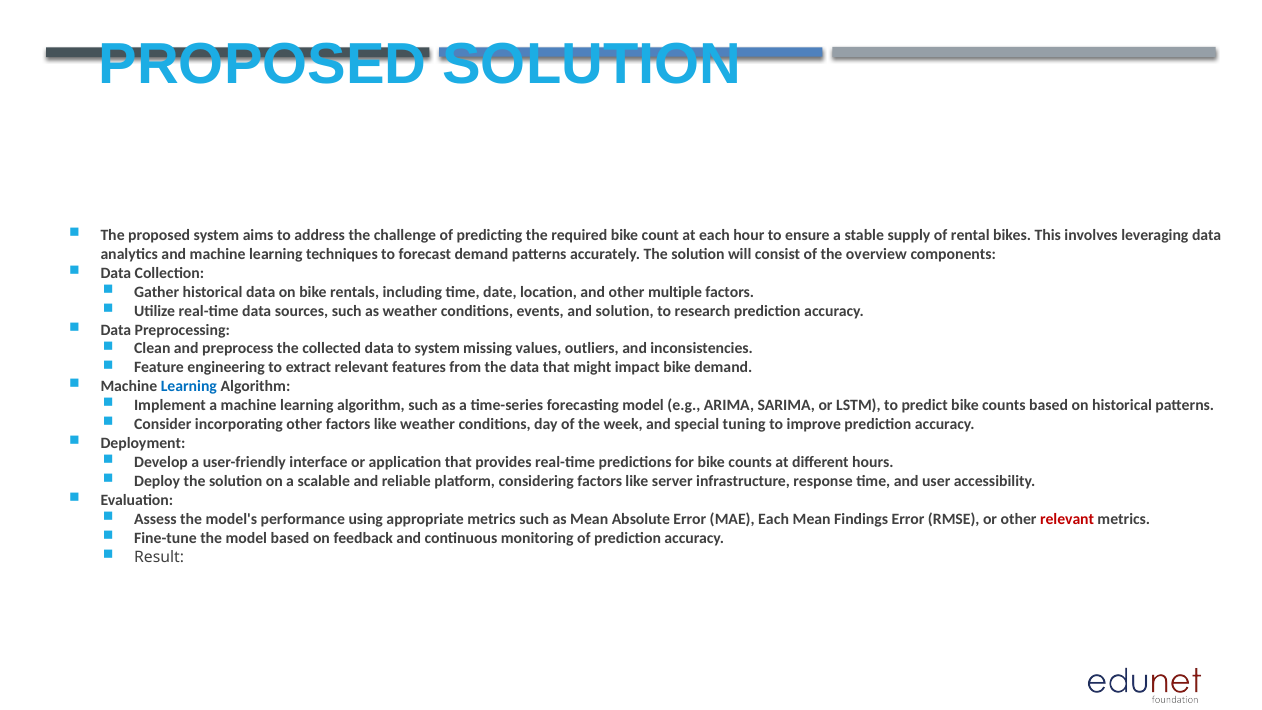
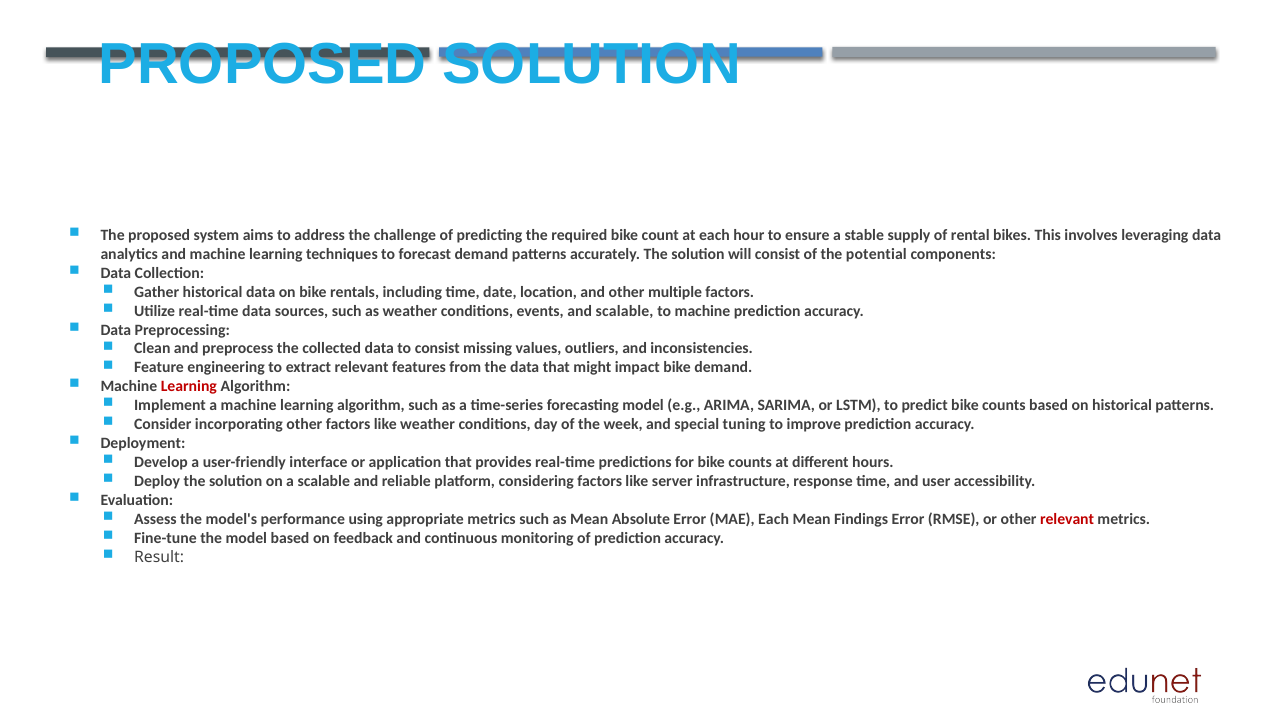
overview: overview -> potential (876, 254)
and solution: solution -> scalable (625, 311)
to research: research -> machine (703, 311)
to system: system -> consist (437, 349)
Learning colour: blue -> red (189, 387)
